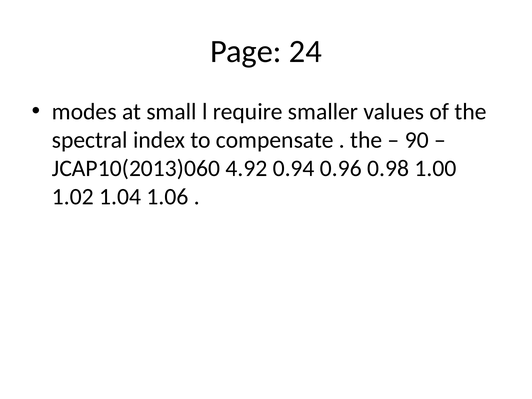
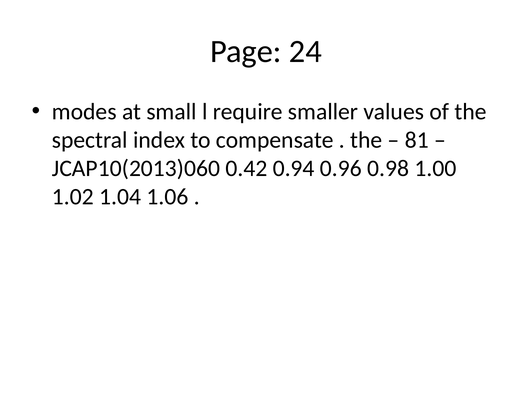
90: 90 -> 81 (417, 140)
4.92: 4.92 -> 0.42 (246, 168)
